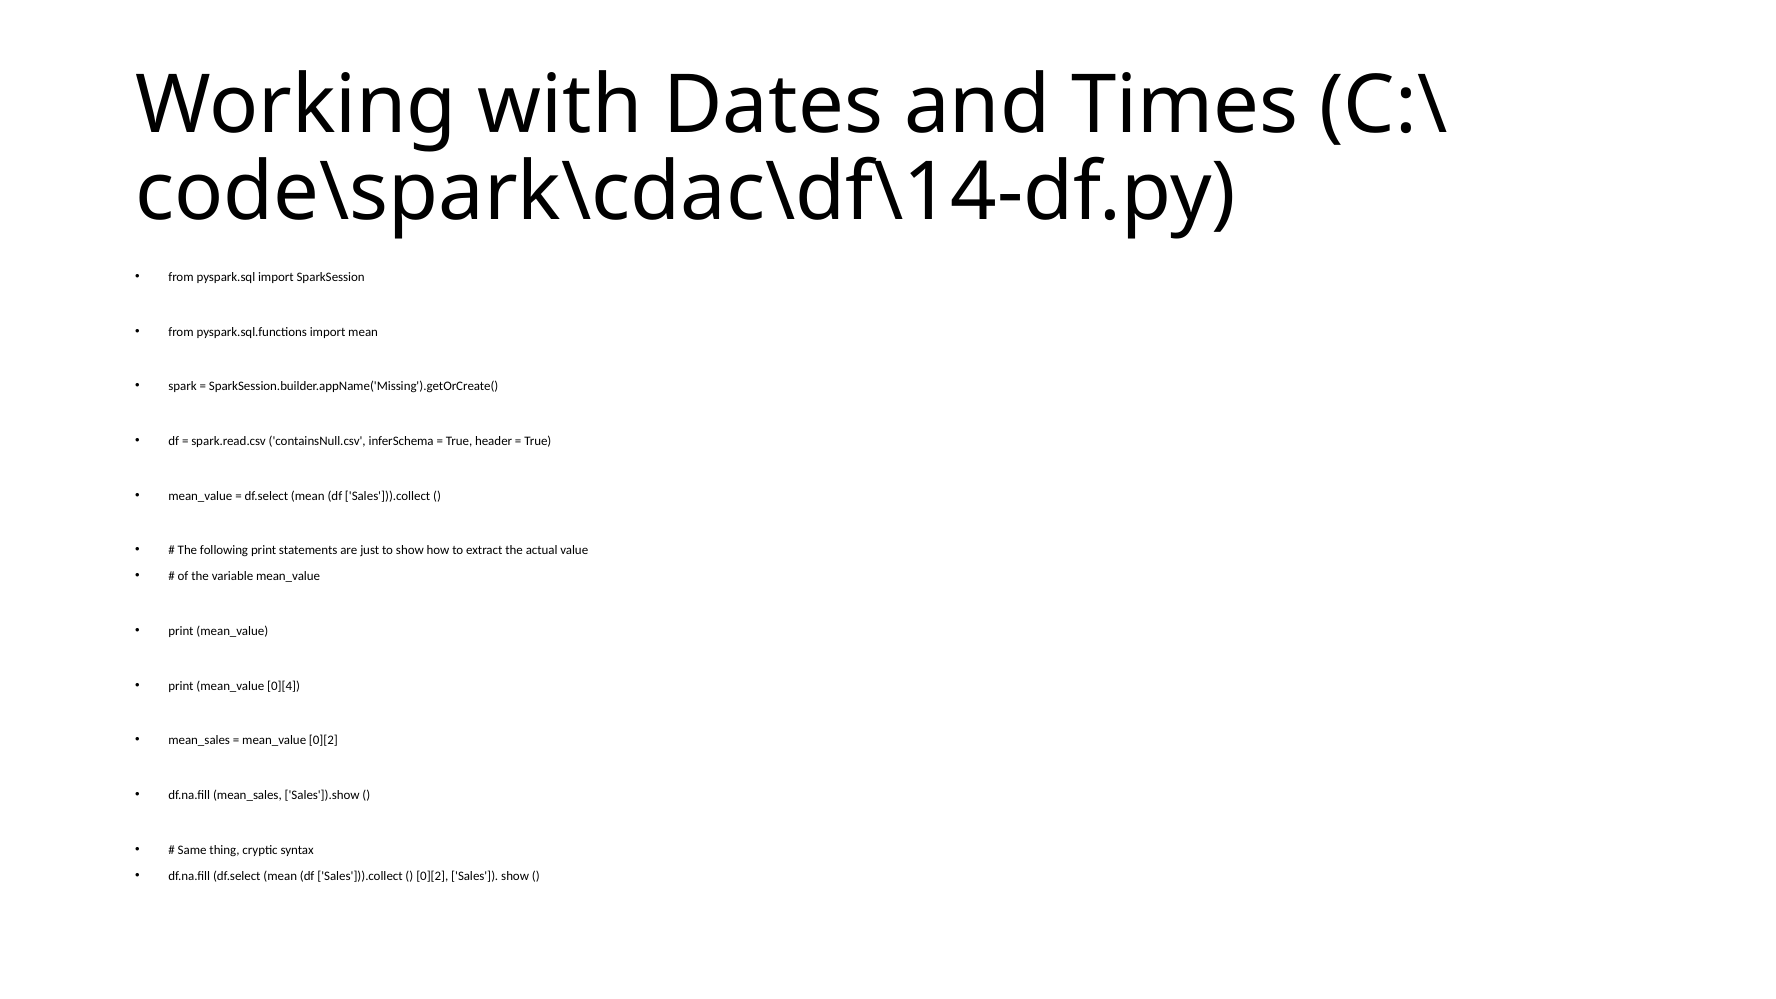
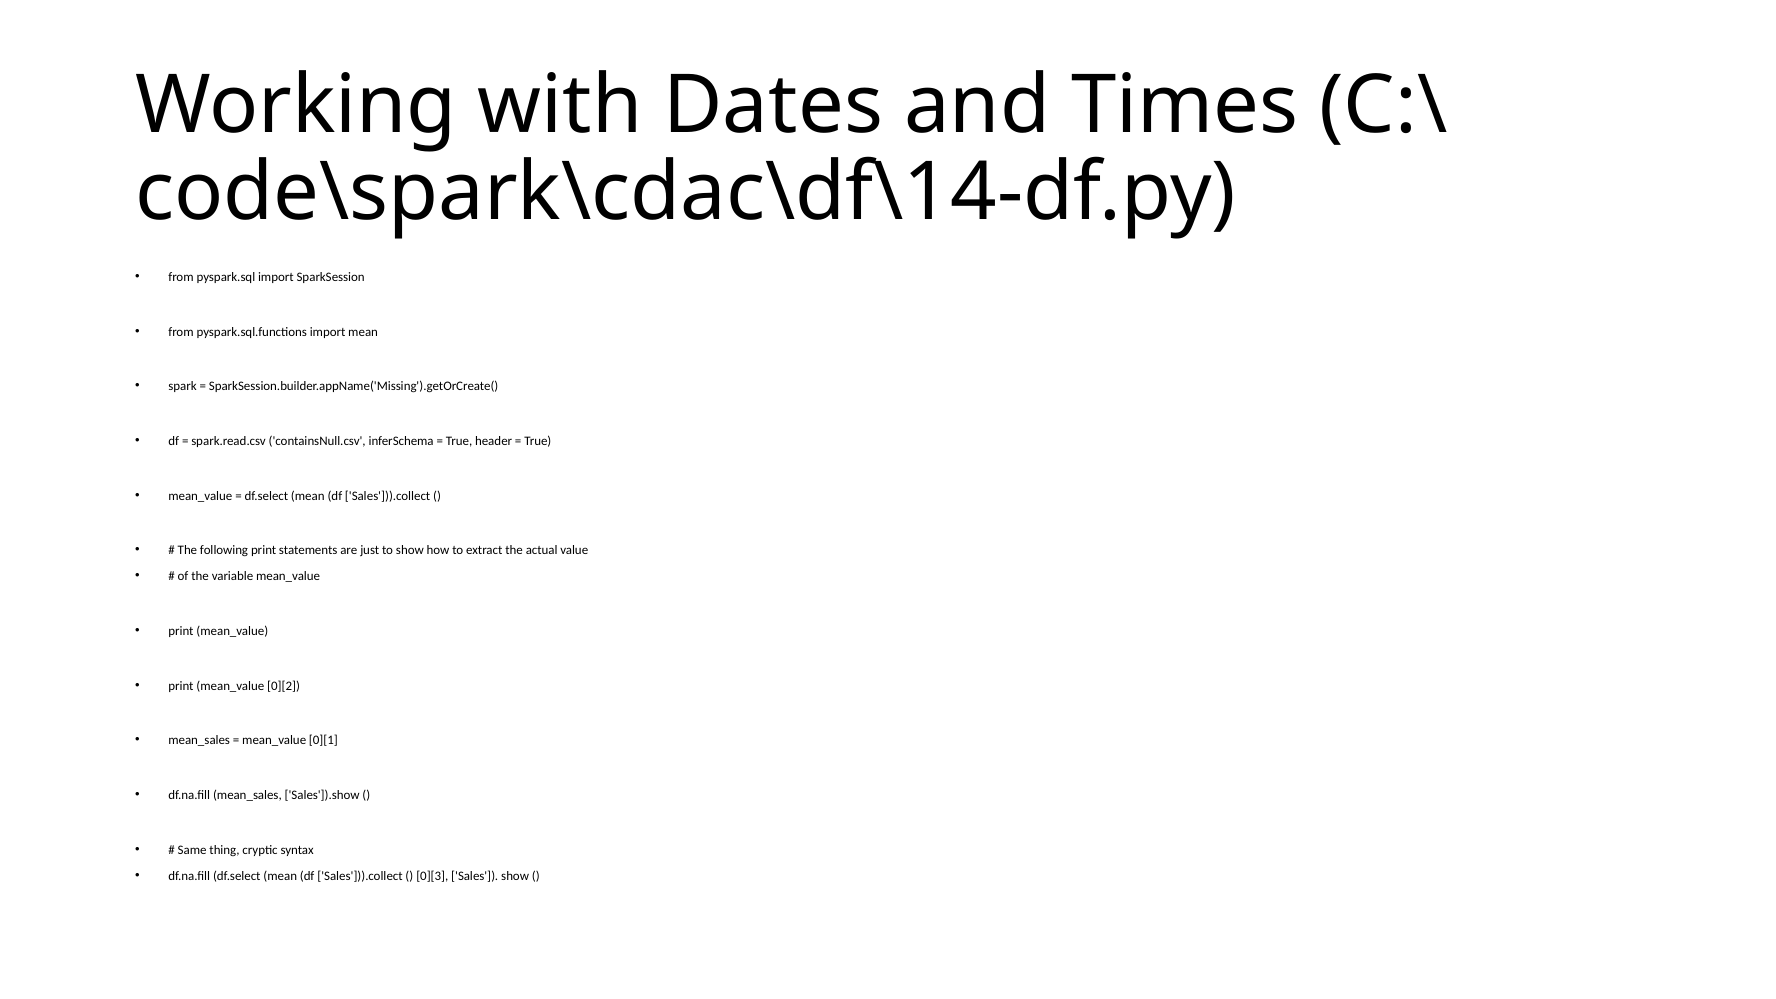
0][4: 0][4 -> 0][2 (284, 686)
mean_value 0][2: 0][2 -> 0][1 (323, 741)
0][2: 0][2 -> 0][3 (432, 876)
